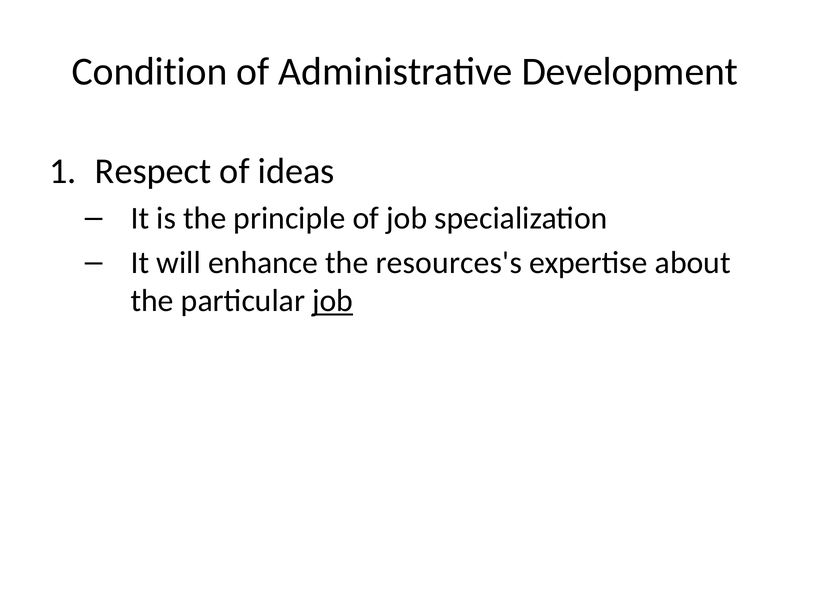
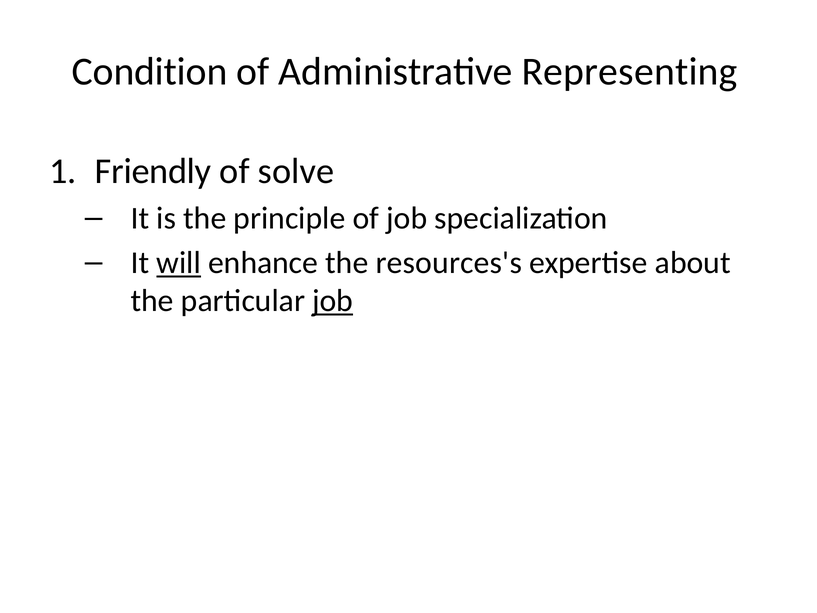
Development: Development -> Representing (630, 72)
Respect: Respect -> Friendly (153, 171)
ideas: ideas -> solve (296, 171)
will underline: none -> present (179, 263)
